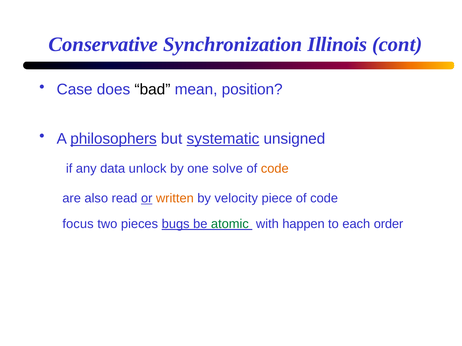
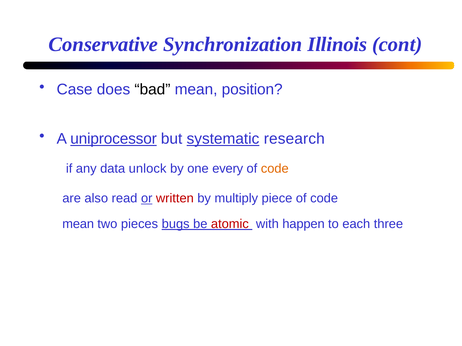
philosophers: philosophers -> uniprocessor (114, 139)
unsigned: unsigned -> research (294, 139)
solve: solve -> every (228, 169)
written colour: orange -> red (175, 199)
velocity: velocity -> multiply (236, 199)
focus: focus -> mean (78, 224)
atomic colour: green -> red (230, 224)
order: order -> three (388, 224)
